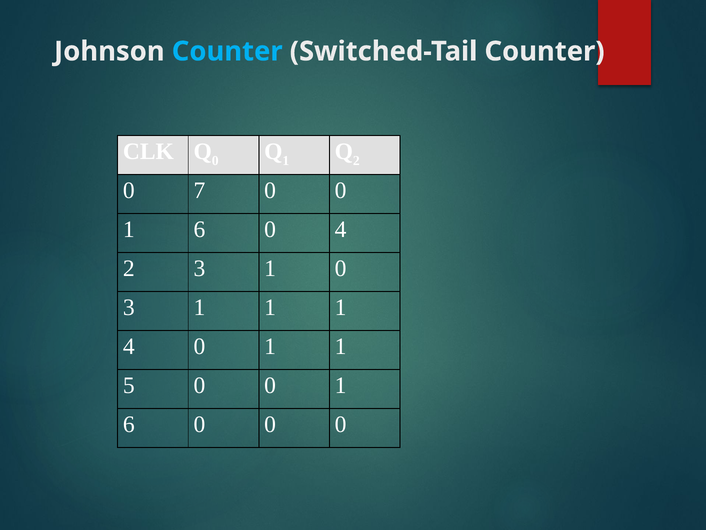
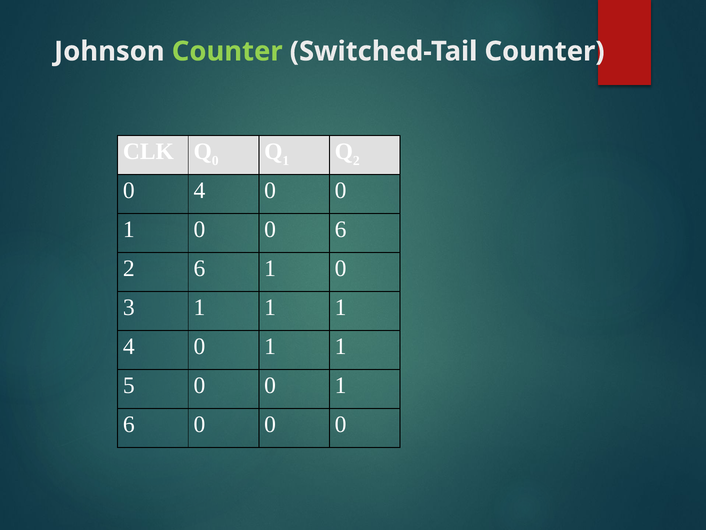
Counter colour: light blue -> light green (227, 51)
0 7: 7 -> 4 (199, 190)
6: 6 -> 0 (199, 229)
0 4: 4 -> 6 (341, 229)
2 3: 3 -> 6 (199, 268)
